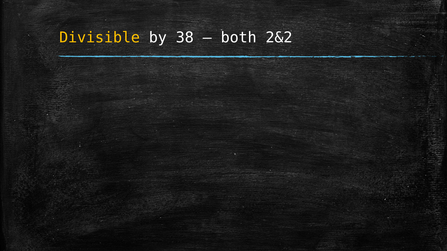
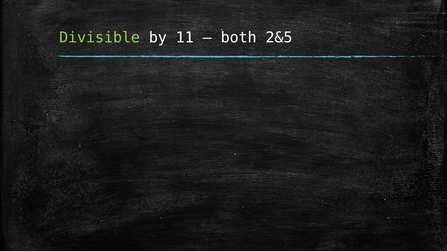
Divisible colour: yellow -> light green (100, 38)
38: 38 -> 11 (185, 38)
2&2: 2&2 -> 2&5 (279, 38)
